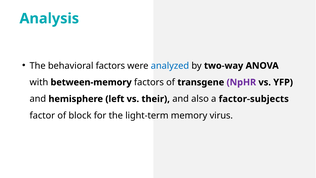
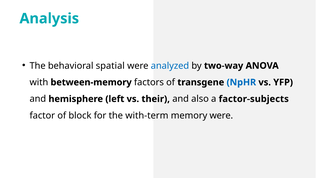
behavioral factors: factors -> spatial (110, 66)
NpHR colour: purple -> blue (241, 82)
light-term: light-term -> with-term (147, 115)
memory virus: virus -> were (221, 115)
